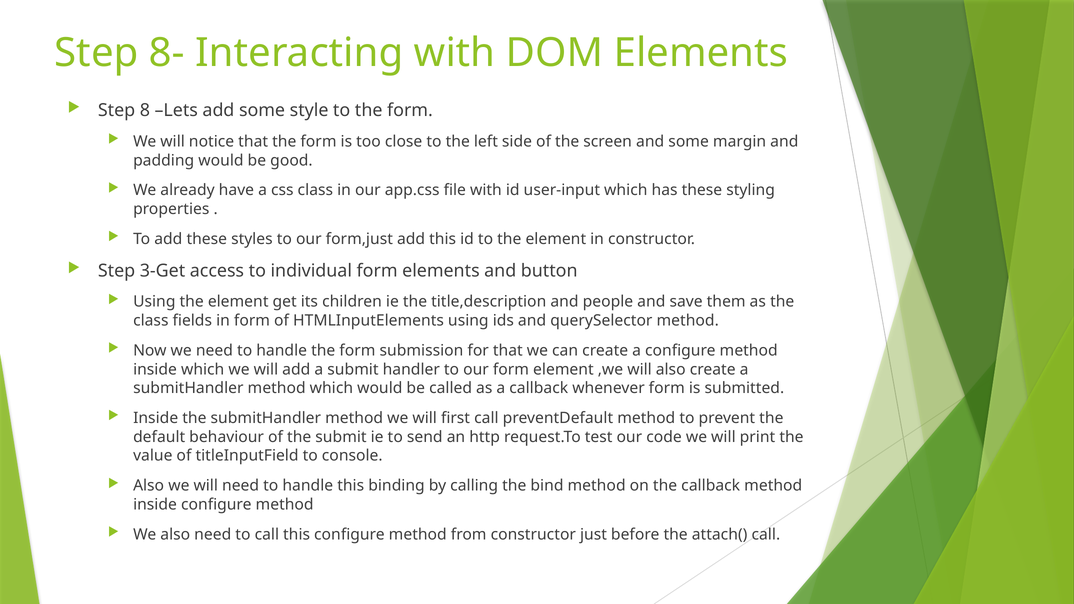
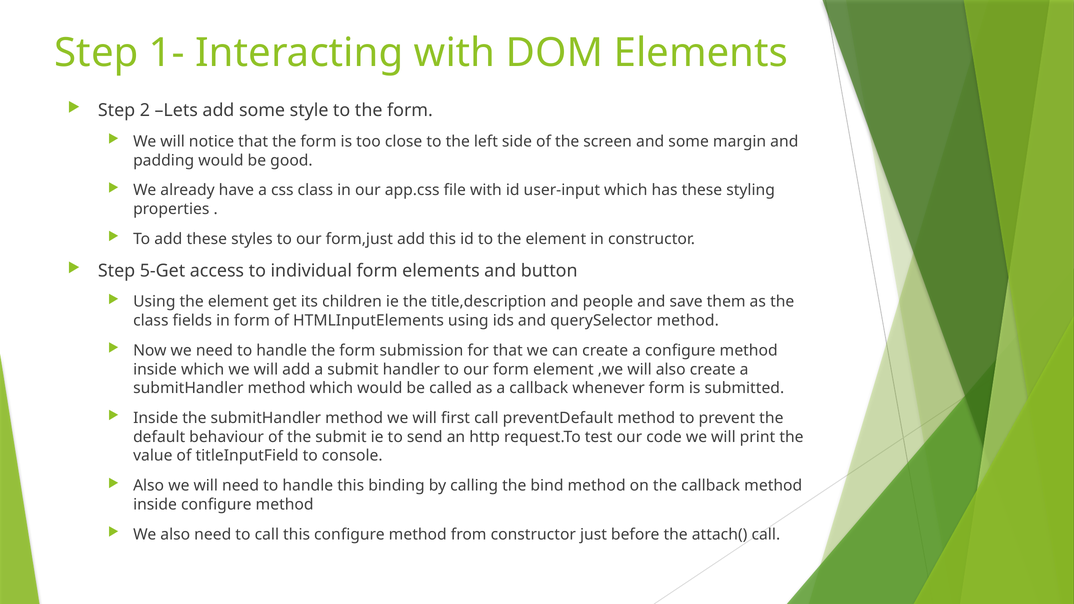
8-: 8- -> 1- (167, 53)
8: 8 -> 2 (145, 110)
3-Get: 3-Get -> 5-Get (163, 271)
